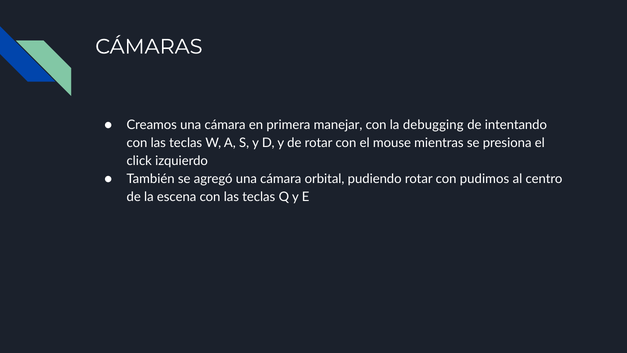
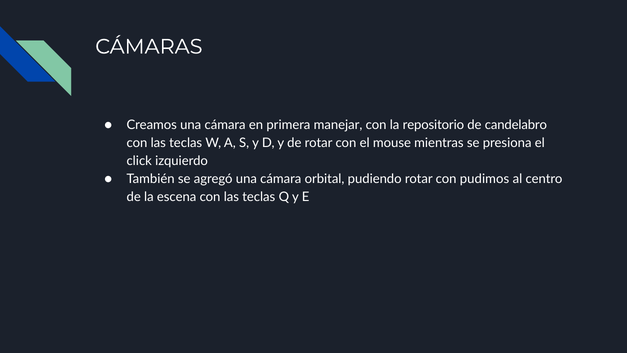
debugging: debugging -> repositorio (433, 125)
intentando: intentando -> candelabro (516, 125)
